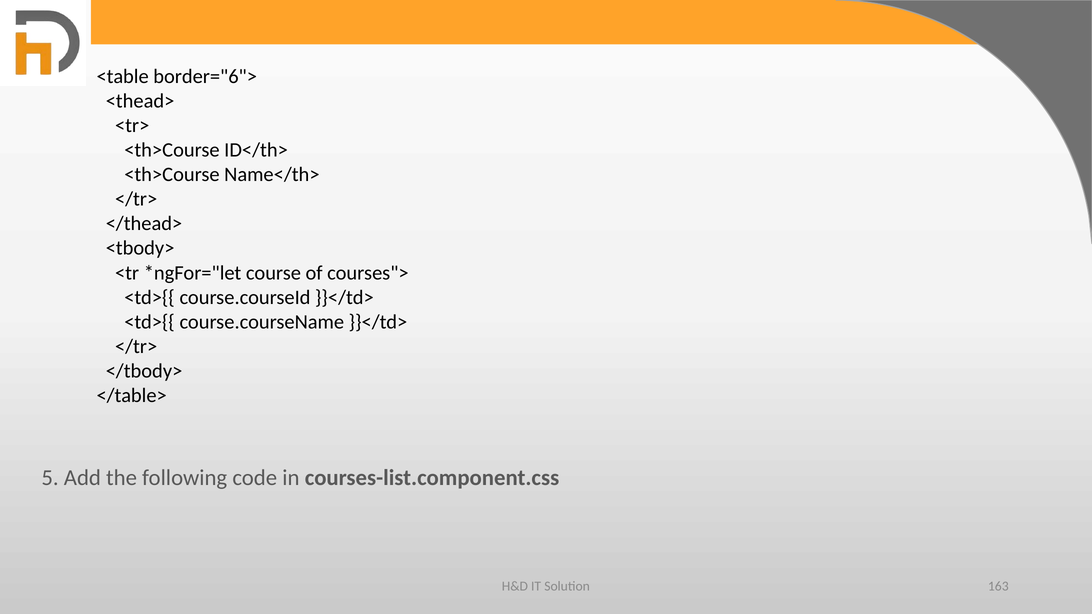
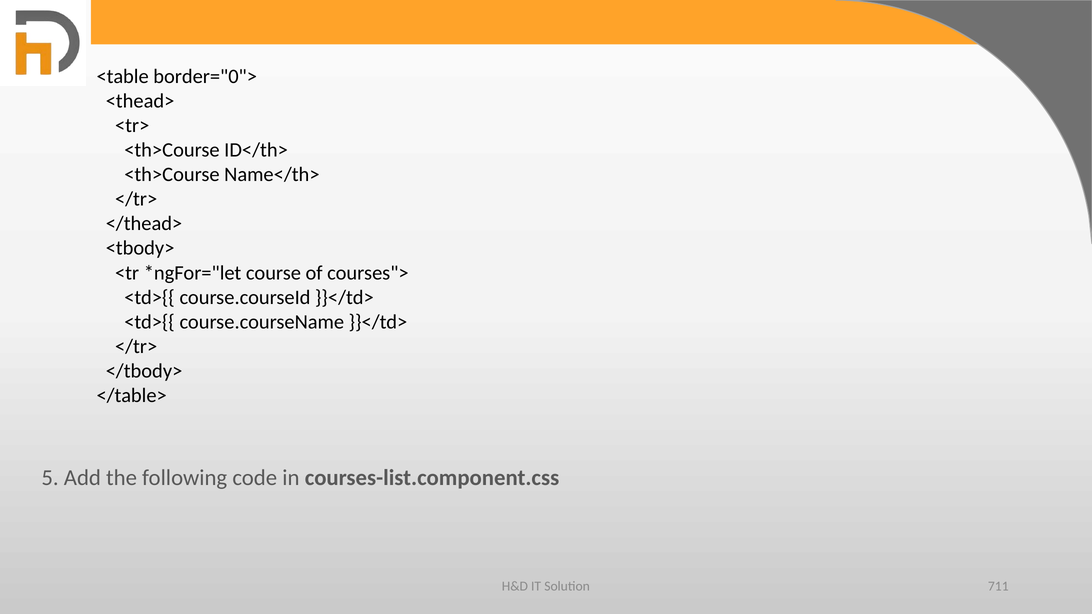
border="6">: border="6"> -> border="0"> (205, 76)
163: 163 -> 711 (998, 586)
